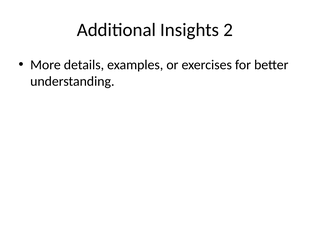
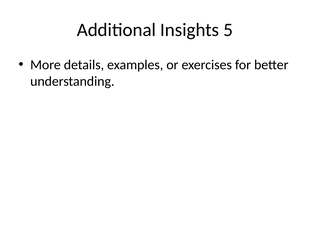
2: 2 -> 5 (228, 30)
